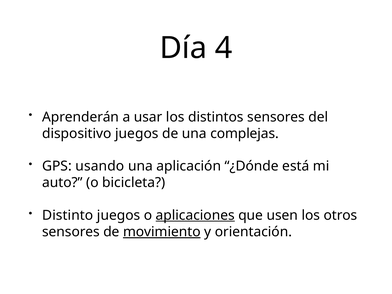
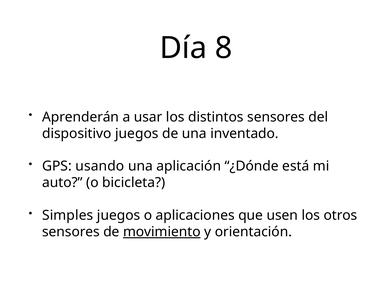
4: 4 -> 8 (224, 48)
complejas: complejas -> inventado (244, 133)
Distinto: Distinto -> Simples (68, 215)
aplicaciones underline: present -> none (195, 215)
